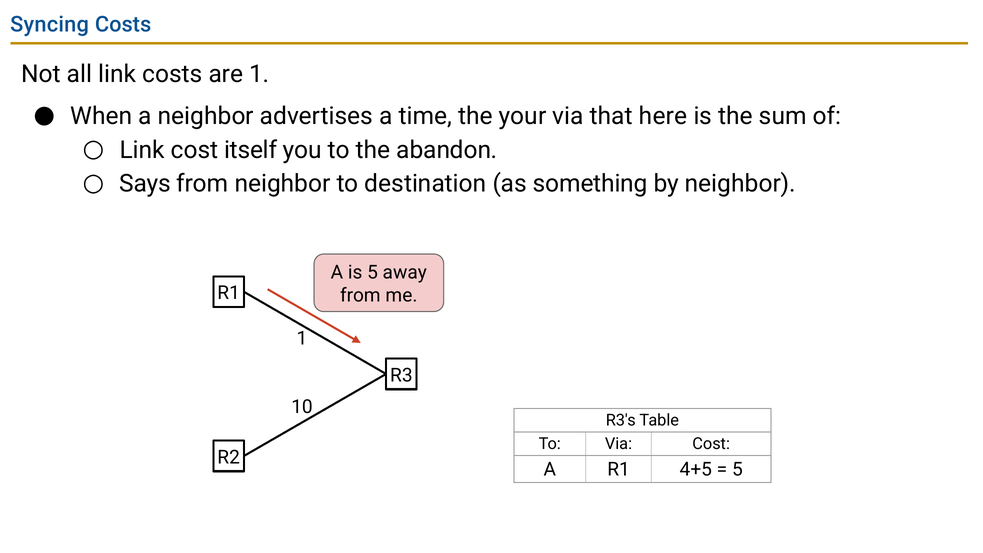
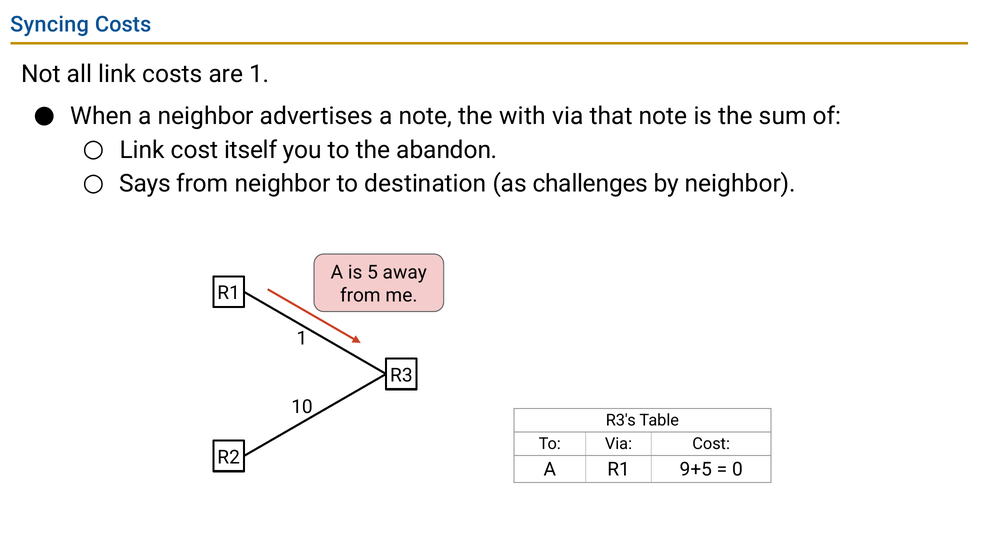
a time: time -> note (425, 116)
your: your -> with (522, 116)
that here: here -> note (663, 116)
something: something -> challenges (590, 184)
4+5: 4+5 -> 9+5 (696, 469)
5: 5 -> 0 (737, 469)
